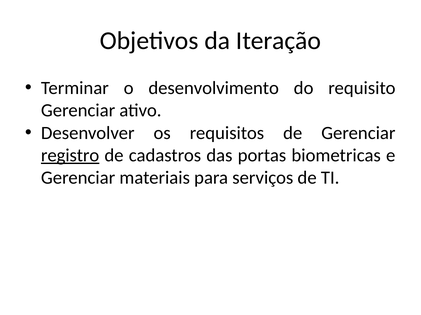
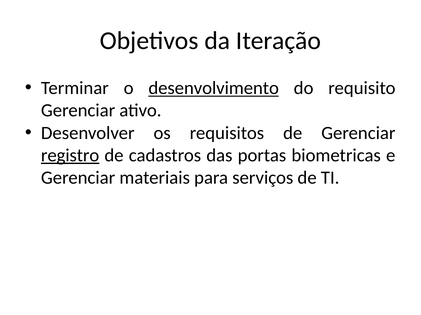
desenvolvimento underline: none -> present (214, 88)
